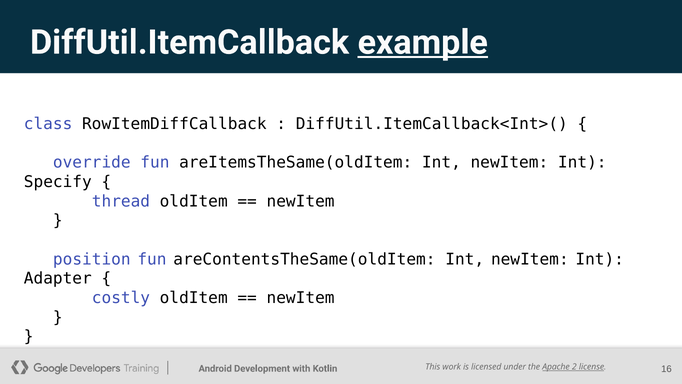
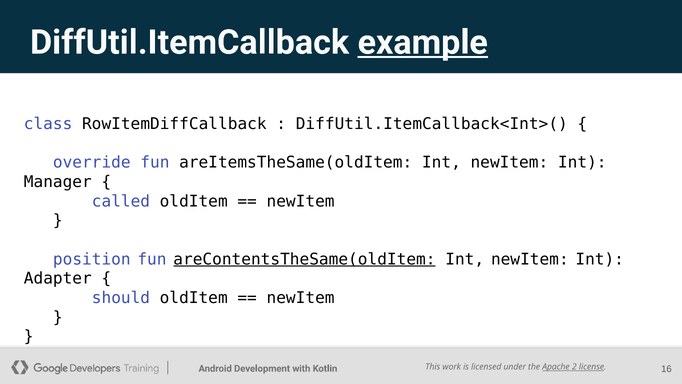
Specify: Specify -> Manager (58, 182)
thread: thread -> called (121, 201)
areContentsTheSame(oldItem underline: none -> present (304, 259)
costly: costly -> should (121, 298)
